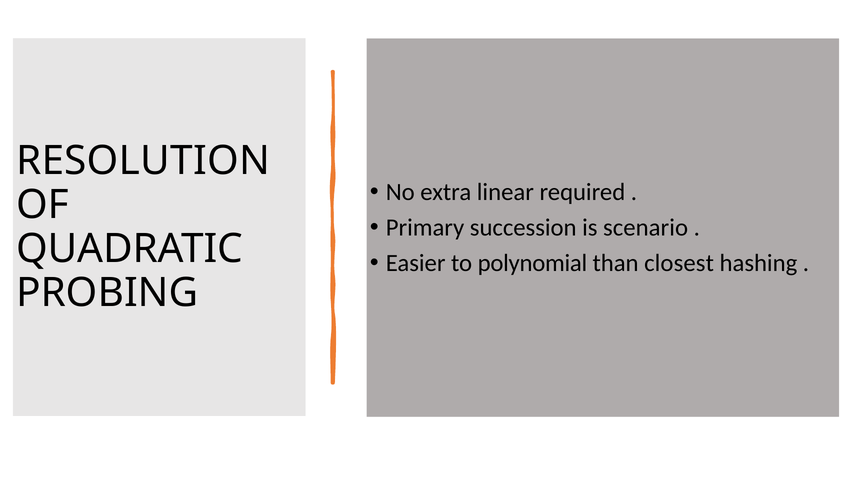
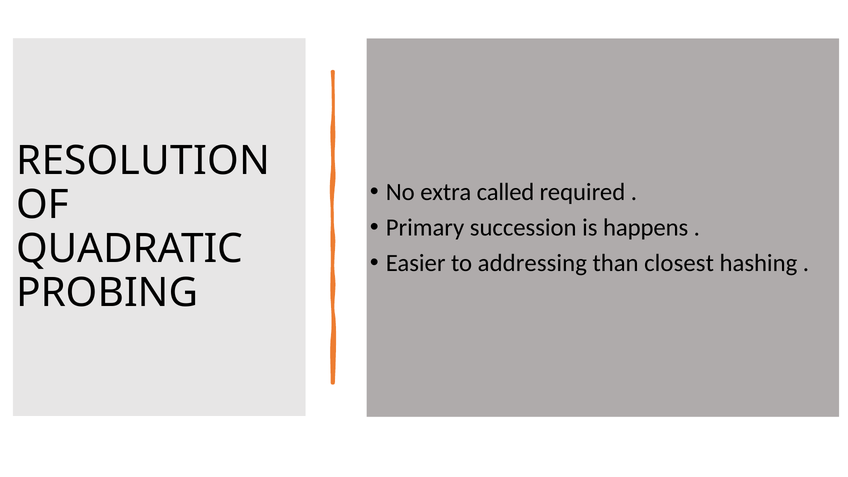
linear: linear -> called (505, 192)
scenario: scenario -> happens (646, 227)
polynomial: polynomial -> addressing (532, 263)
